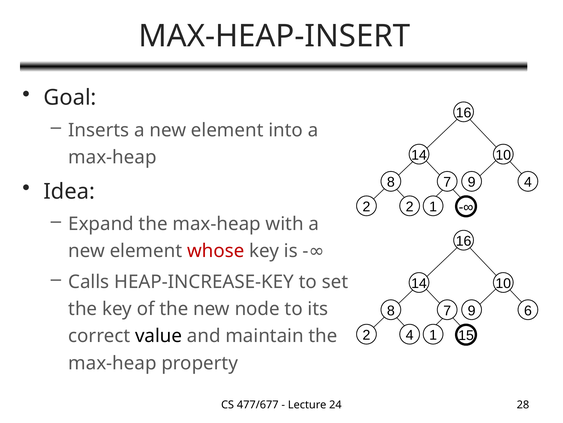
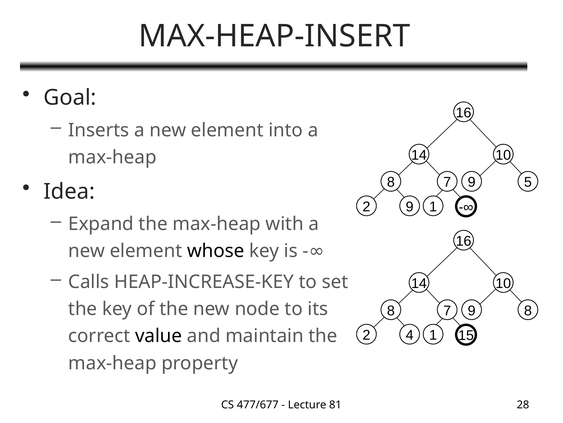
9 4: 4 -> 5 (528, 182)
2 2: 2 -> 9 (410, 206)
whose colour: red -> black (216, 251)
9 6: 6 -> 8 (528, 310)
24: 24 -> 81 (335, 404)
